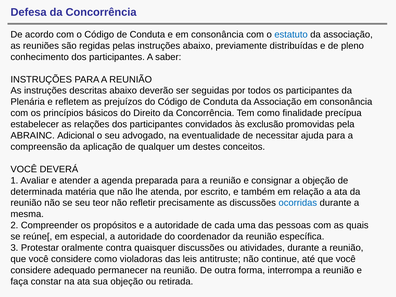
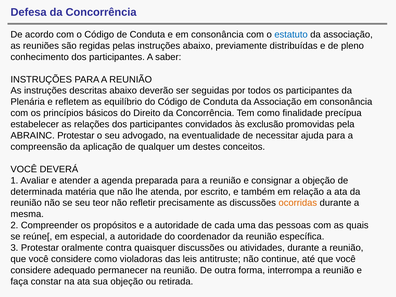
prejuízos: prejuízos -> equilíbrio (123, 102)
ABRAINC Adicional: Adicional -> Protestar (76, 136)
ocorridas colour: blue -> orange (298, 203)
